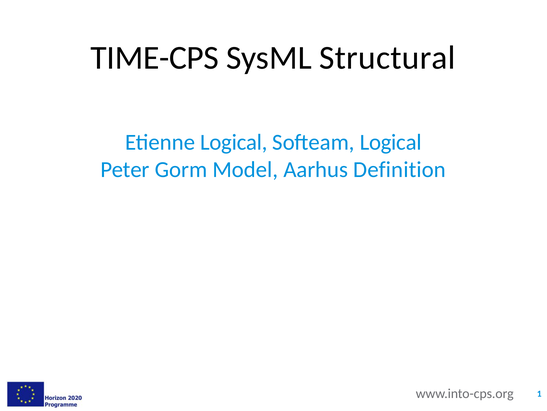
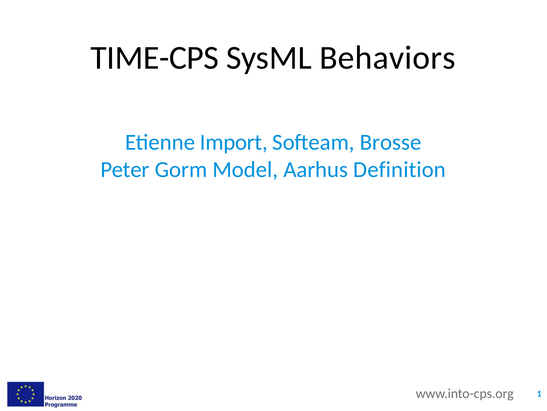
Structural: Structural -> Behaviors (387, 58)
Etienne Logical: Logical -> Import (234, 142)
Softeam Logical: Logical -> Brosse (391, 142)
